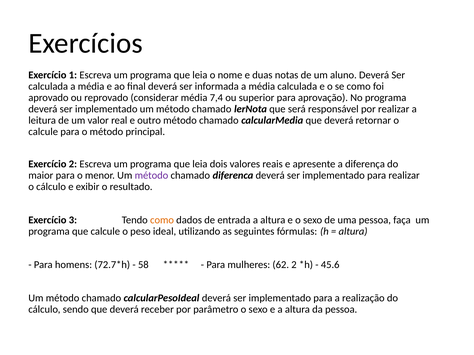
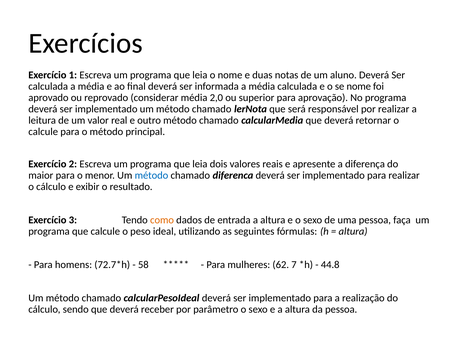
se como: como -> nome (359, 86)
7,4: 7,4 -> 2,0 (216, 98)
método colour: purple -> blue (151, 175)
62 2: 2 -> 7 (294, 265)
45.6: 45.6 -> 44.8 (330, 265)
